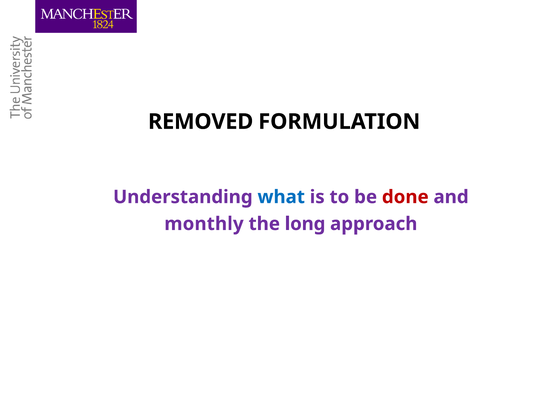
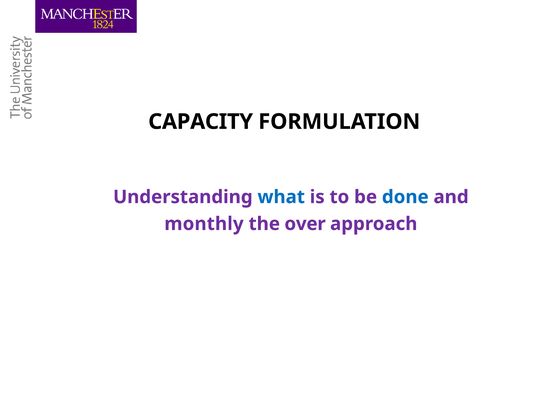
REMOVED: REMOVED -> CAPACITY (201, 122)
done colour: red -> blue (405, 197)
long: long -> over (305, 224)
